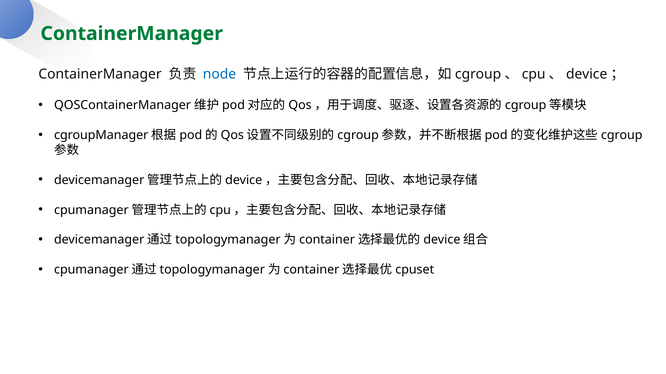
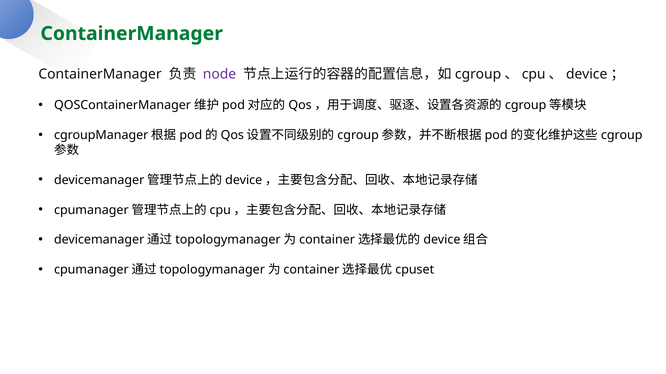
node colour: blue -> purple (219, 74)
